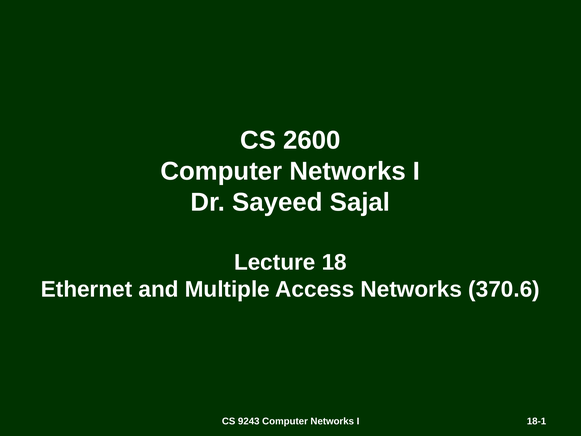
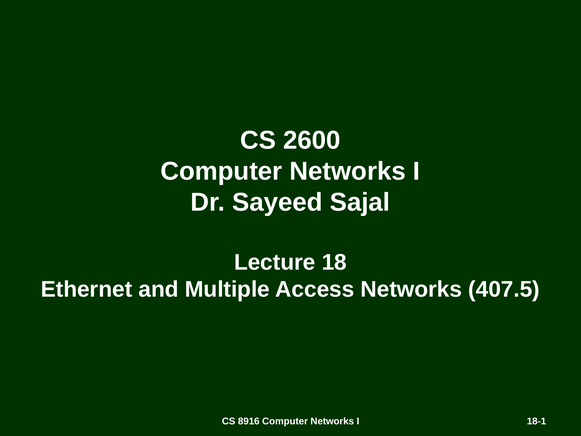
370.6: 370.6 -> 407.5 (504, 289)
9243: 9243 -> 8916 (249, 421)
